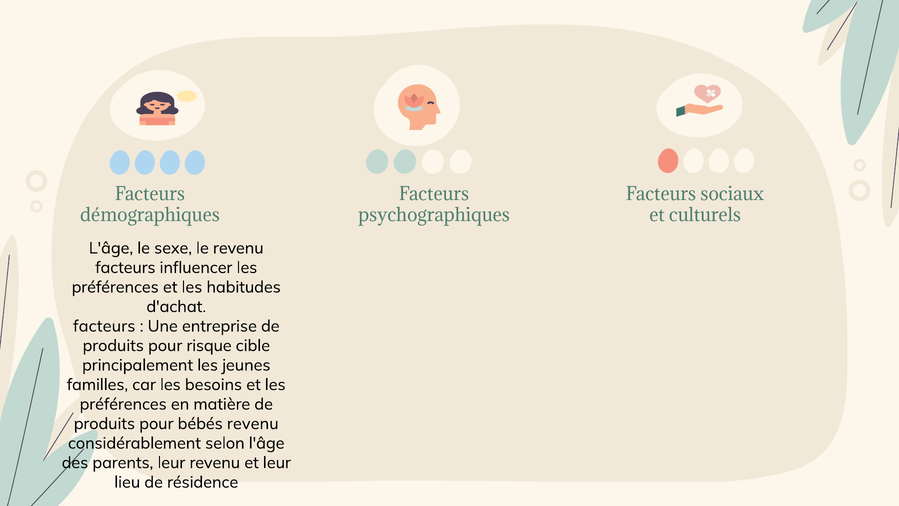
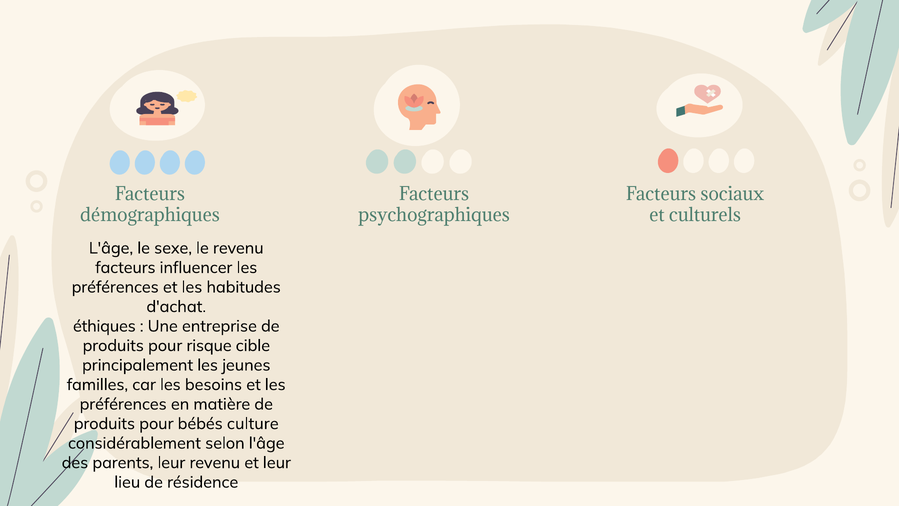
facteurs: facteurs -> éthiques (104, 326)
bébés revenu: revenu -> culture (253, 424)
